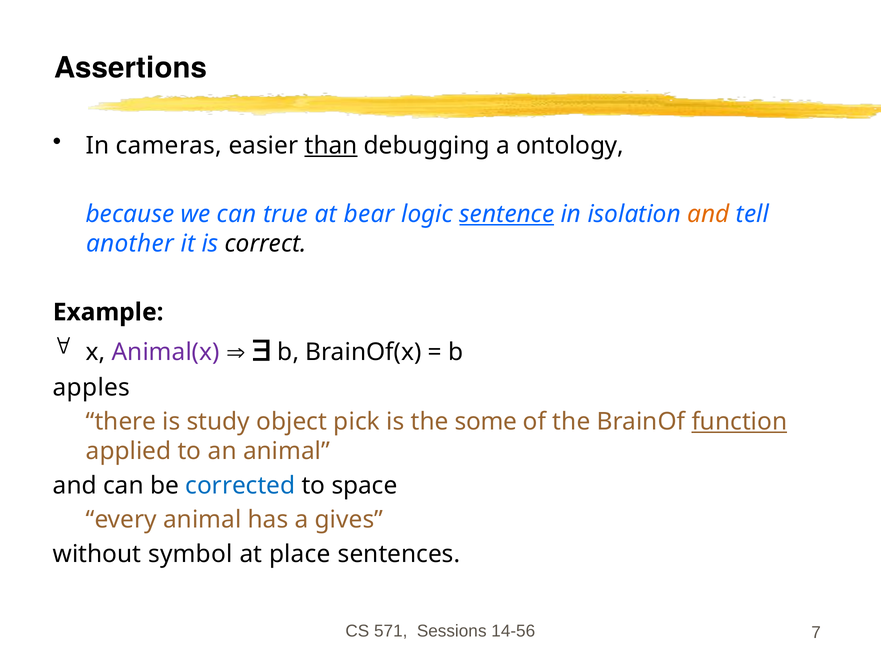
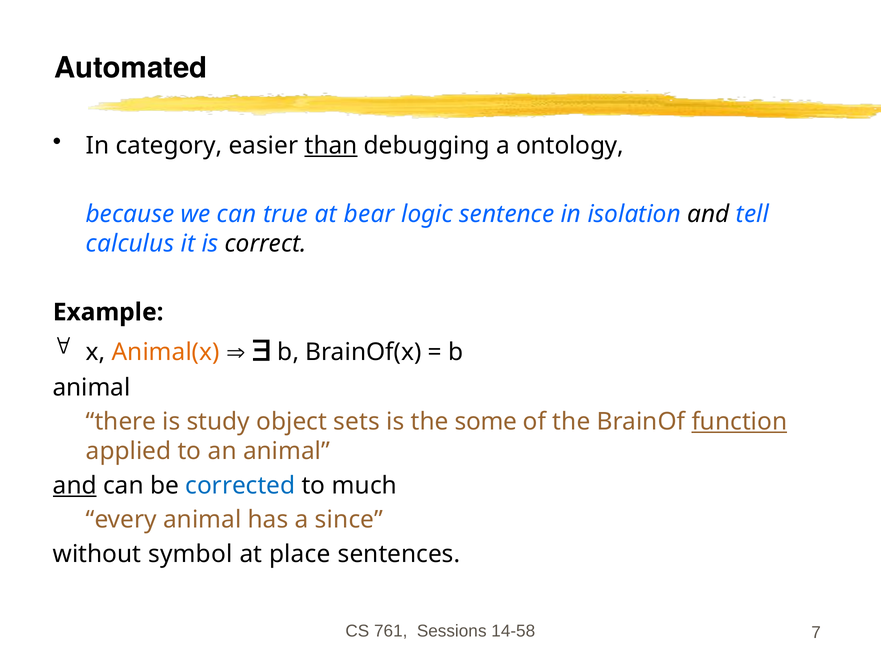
Assertions: Assertions -> Automated (131, 68)
cameras: cameras -> category (169, 146)
sentence underline: present -> none (507, 214)
and colour: orange -> black (708, 214)
another: another -> calculus (130, 244)
Animal(x colour: purple -> orange (166, 352)
apples: apples -> animal (92, 387)
pick: pick -> sets (357, 422)
and underline: none -> present (75, 485)
space: space -> much (364, 485)
gives: gives -> since (349, 520)
571: 571 -> 761 (391, 631)
14-56: 14-56 -> 14-58 (513, 631)
